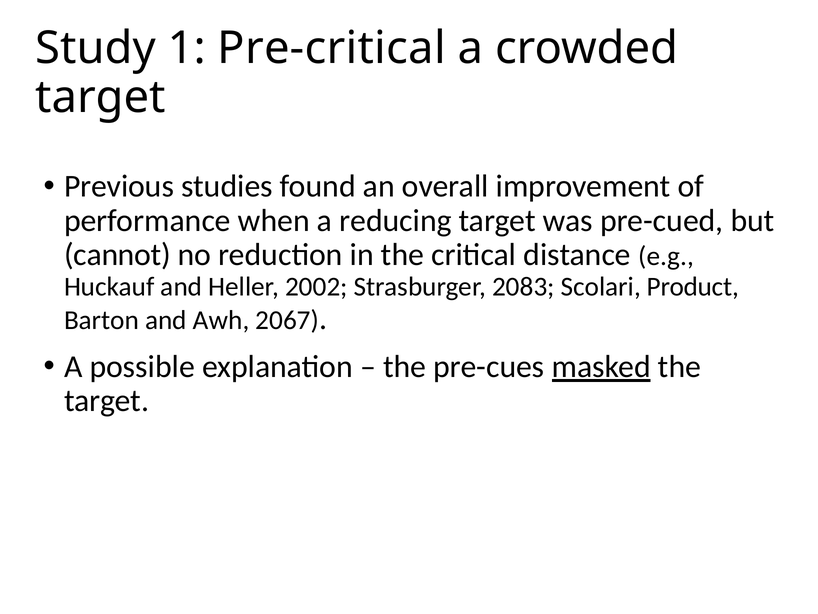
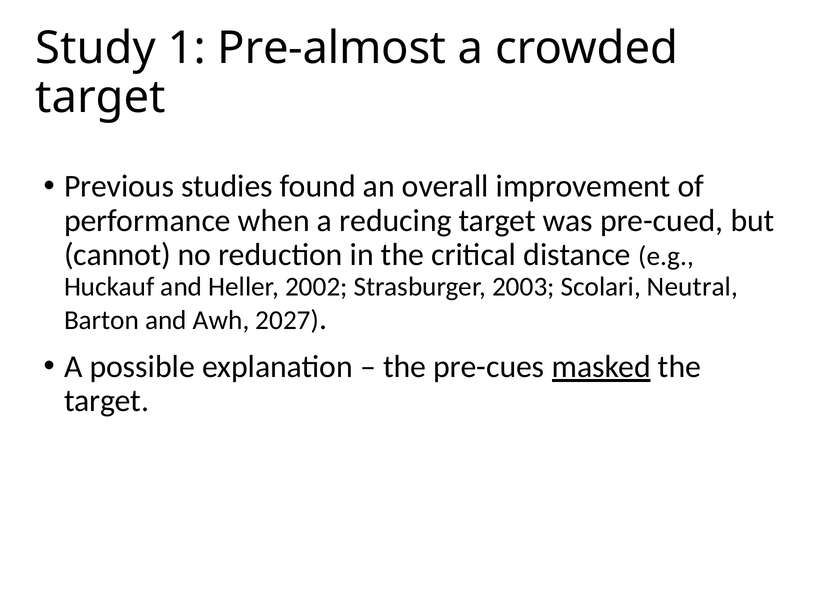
Pre-critical: Pre-critical -> Pre-almost (332, 48)
2083: 2083 -> 2003 (523, 287)
Product: Product -> Neutral (693, 287)
2067: 2067 -> 2027 (287, 320)
